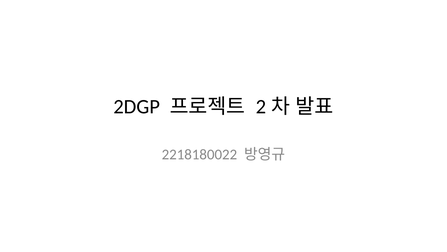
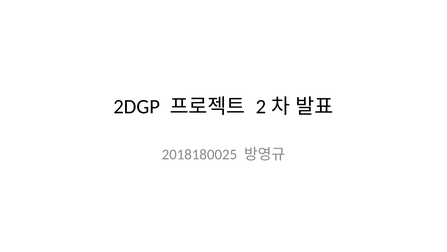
2218180022: 2218180022 -> 2018180025 (199, 154)
